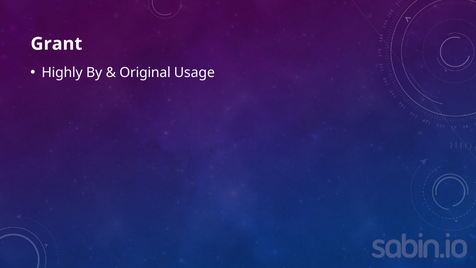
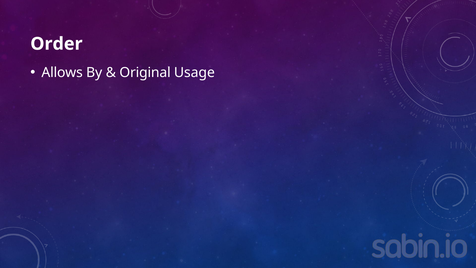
Grant: Grant -> Order (56, 44)
Highly: Highly -> Allows (62, 73)
